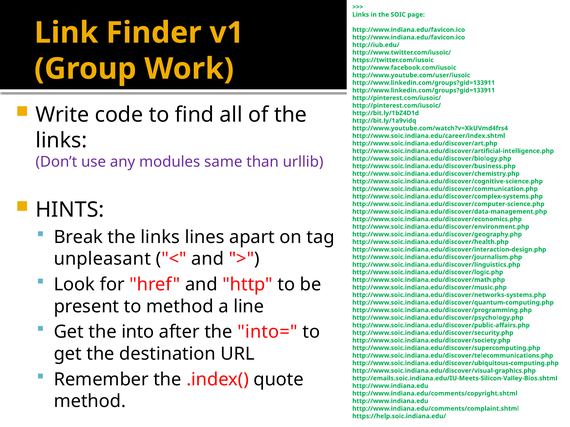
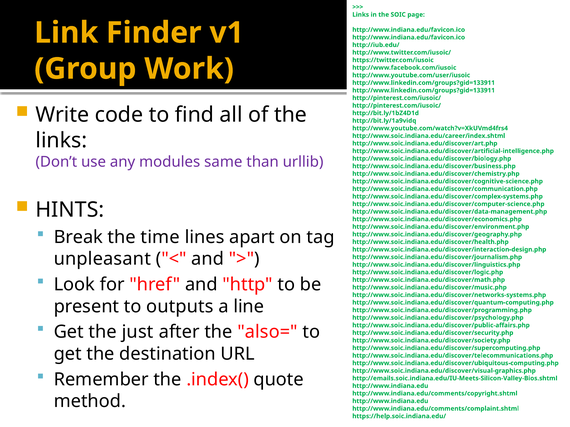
Break the links: links -> time (160, 237)
to method: method -> outputs (180, 307)
into: into -> just (138, 332)
into=: into= -> also= (268, 332)
